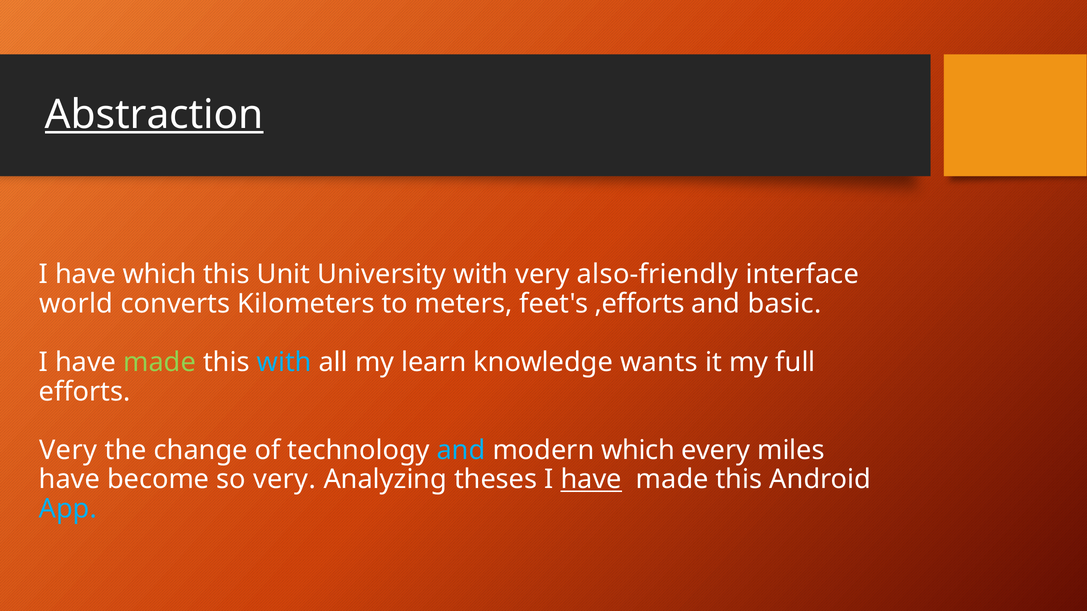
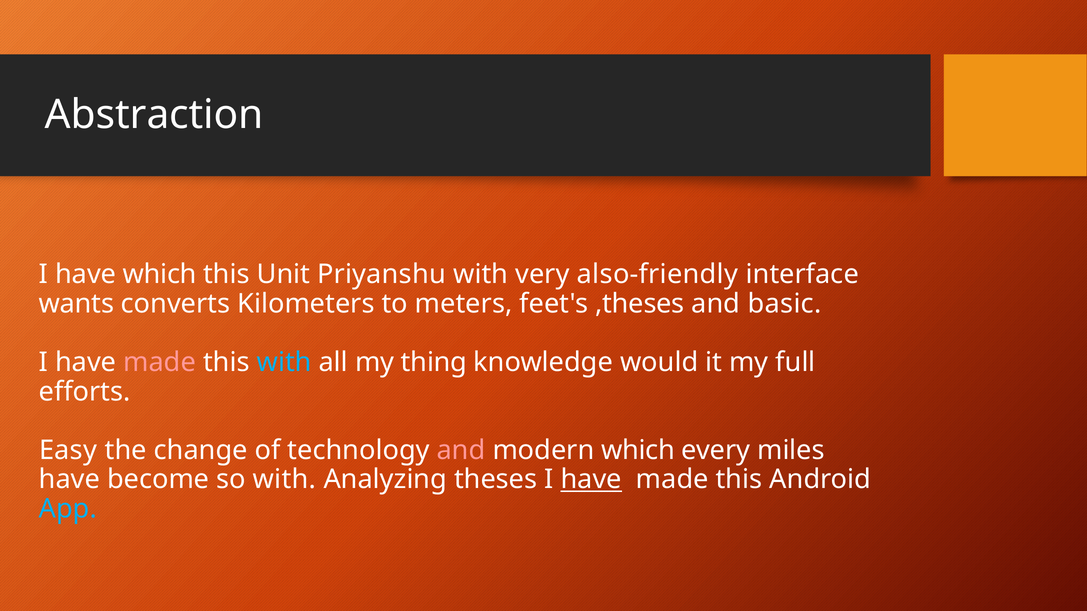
Abstraction underline: present -> none (154, 115)
University: University -> Priyanshu (382, 275)
world: world -> wants (76, 304)
,efforts: ,efforts -> ,theses (640, 304)
made colour: light green -> pink (160, 363)
learn: learn -> thing (434, 363)
wants: wants -> would (659, 363)
Very: Very -> Easy (68, 451)
and colour: light blue -> pink (461, 451)
so very: very -> with (284, 480)
